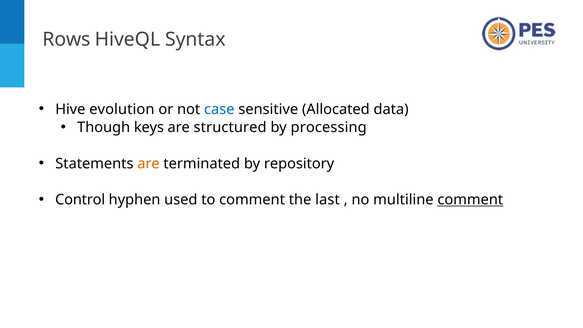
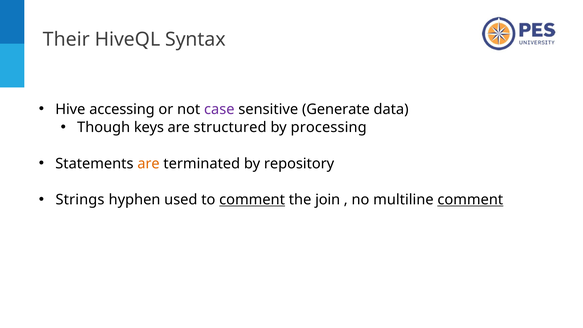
Rows: Rows -> Their (66, 40)
evolution: evolution -> accessing (122, 109)
case colour: blue -> purple (219, 109)
Allocated: Allocated -> Generate (336, 109)
Control: Control -> Strings (80, 200)
comment underline: none -> present (252, 200)
last: last -> join (328, 200)
